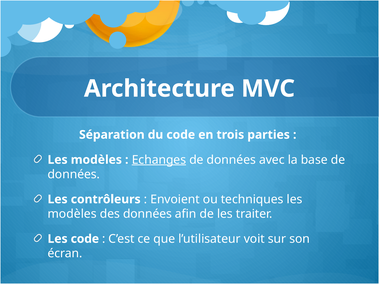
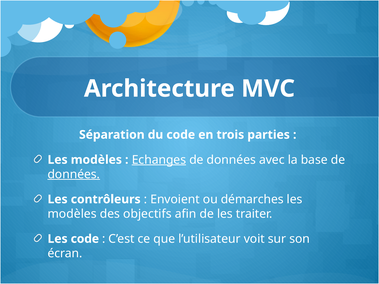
données underline: none -> present (74, 174)
techniques: techniques -> démarches (252, 199)
des données: données -> objectifs (147, 214)
